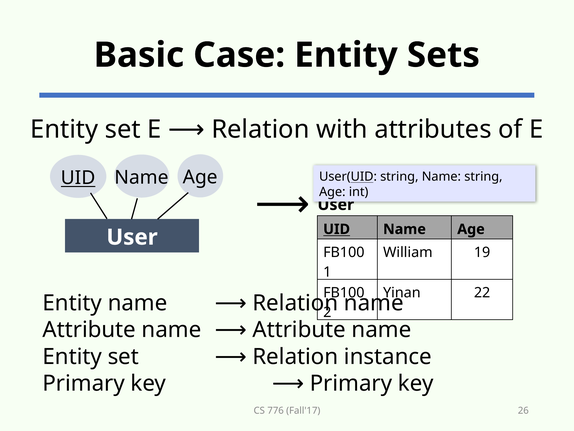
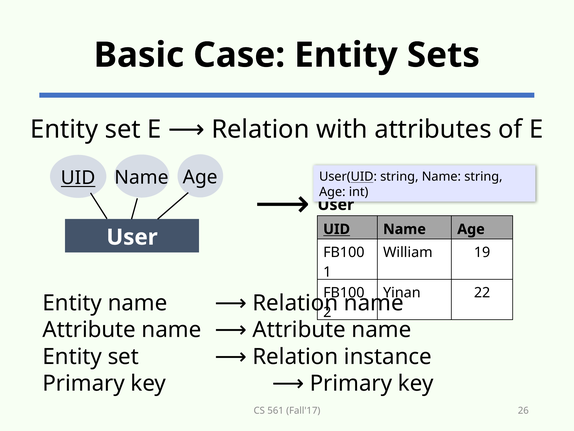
776: 776 -> 561 (276, 410)
